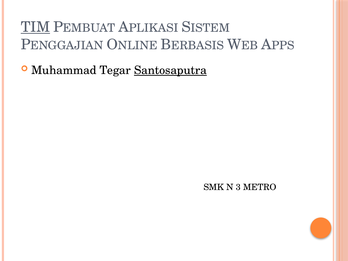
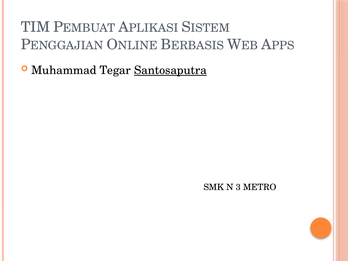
TIM underline: present -> none (35, 27)
